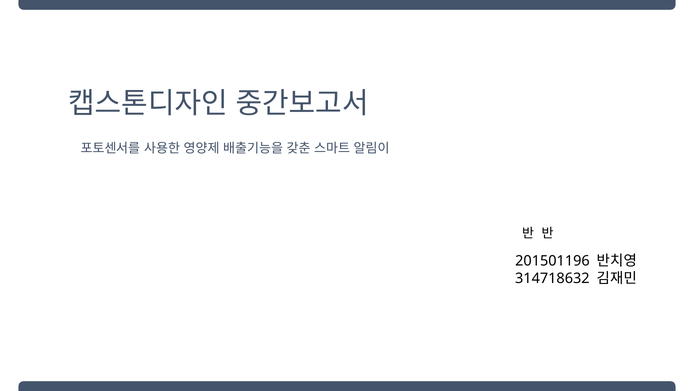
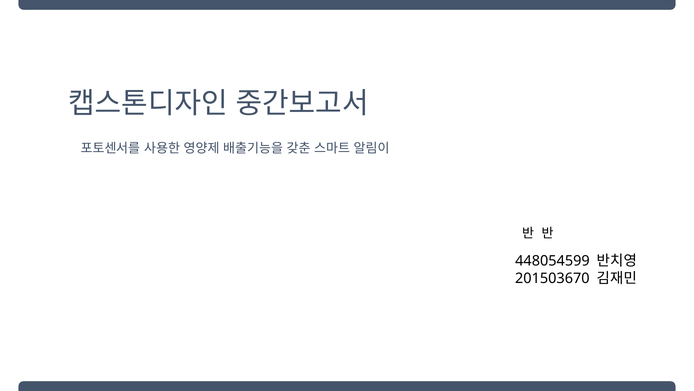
201501196: 201501196 -> 448054599 (552, 260)
314718632: 314718632 -> 201503670 (552, 278)
